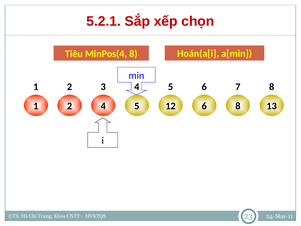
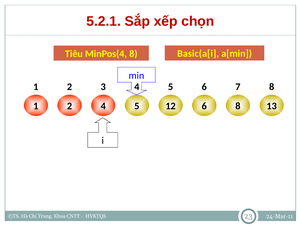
Hoán(a[i: Hoán(a[i -> Basic(a[i (198, 54)
